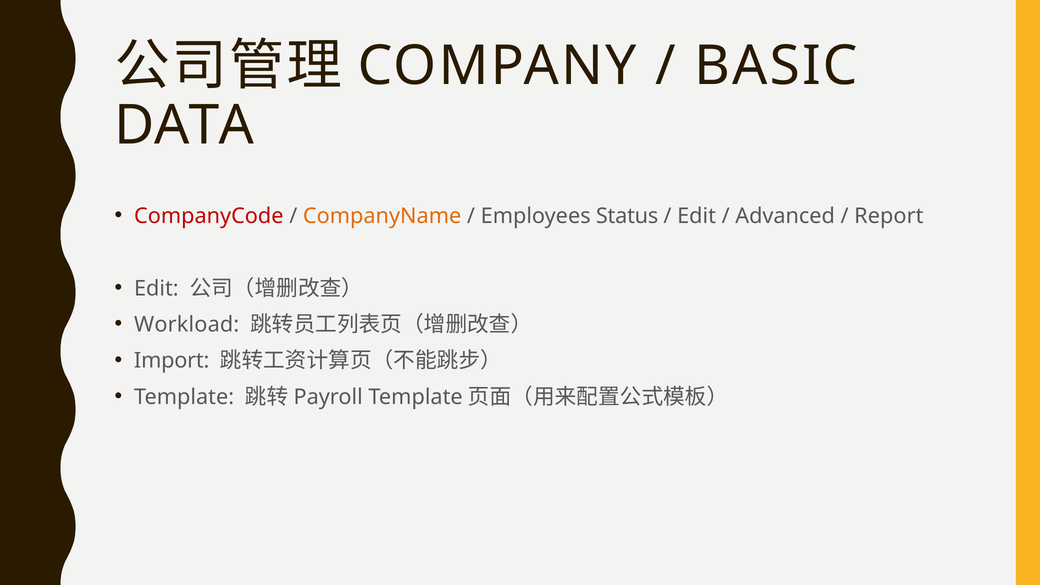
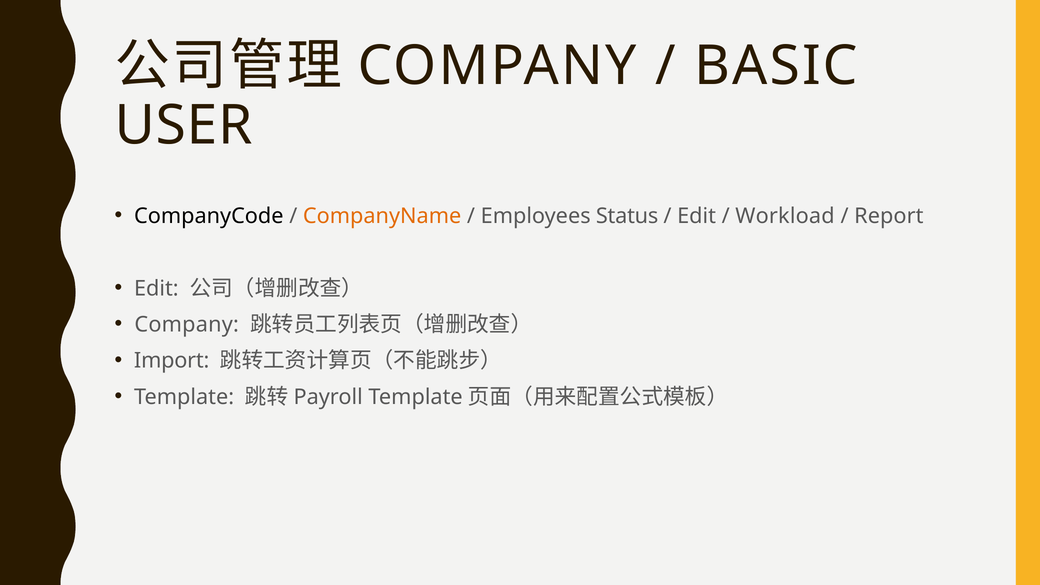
DATA: DATA -> USER (184, 126)
CompanyCode colour: red -> black (209, 216)
Advanced: Advanced -> Workload (785, 216)
Workload: Workload -> Company (187, 325)
